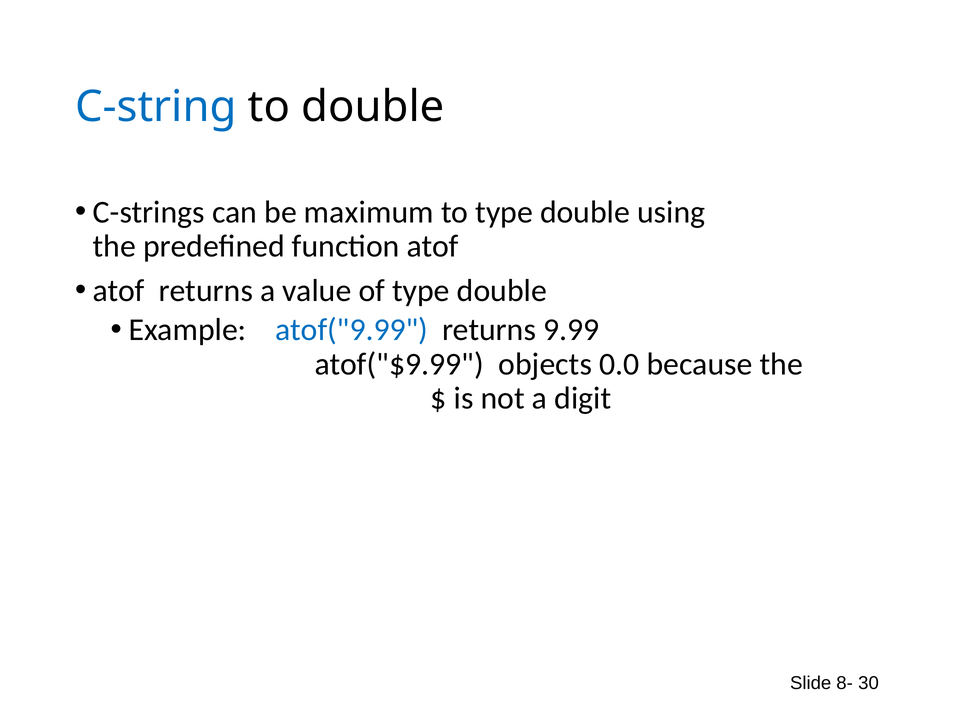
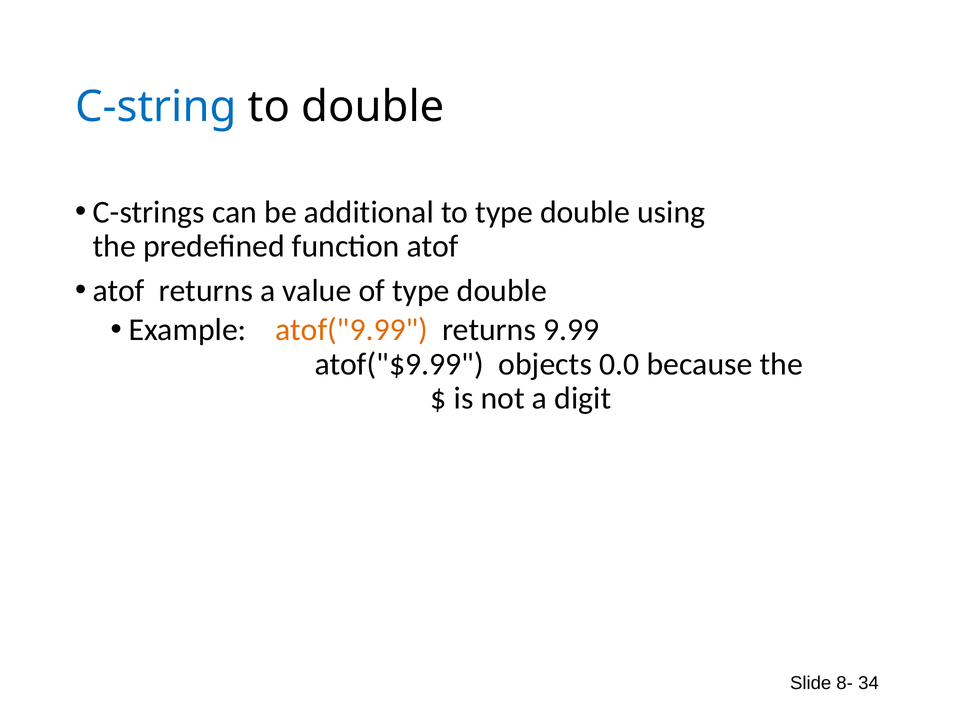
maximum: maximum -> additional (369, 212)
atof("9.99 colour: blue -> orange (352, 330)
30: 30 -> 34 (869, 683)
